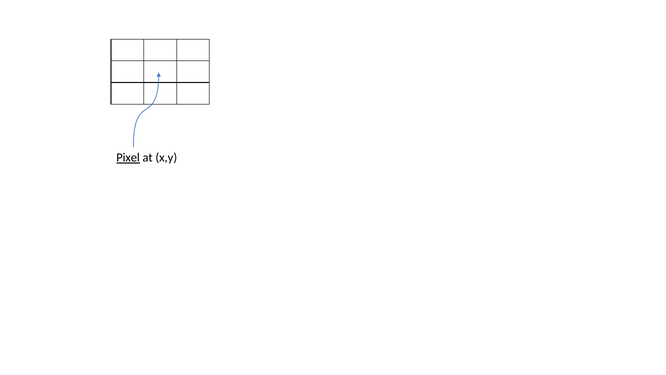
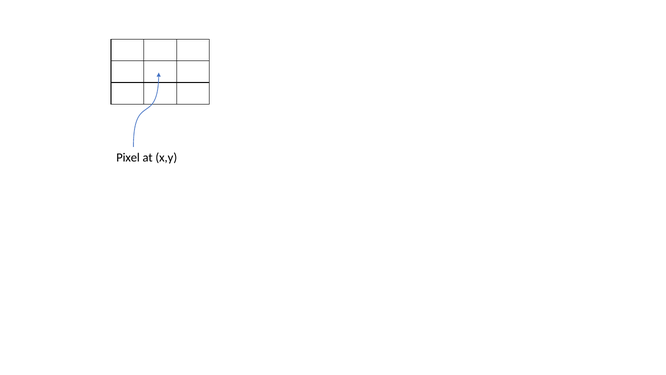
Pixel underline: present -> none (128, 158)
